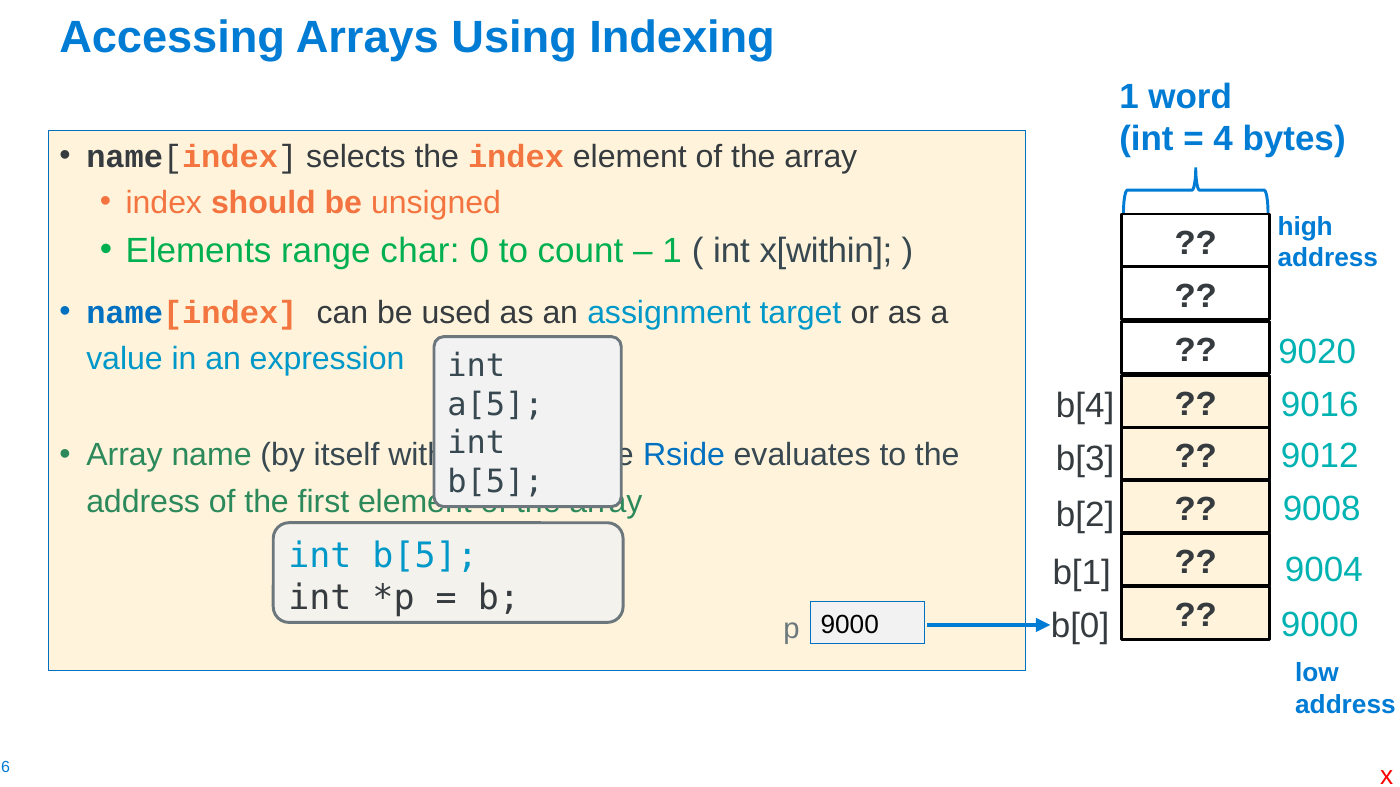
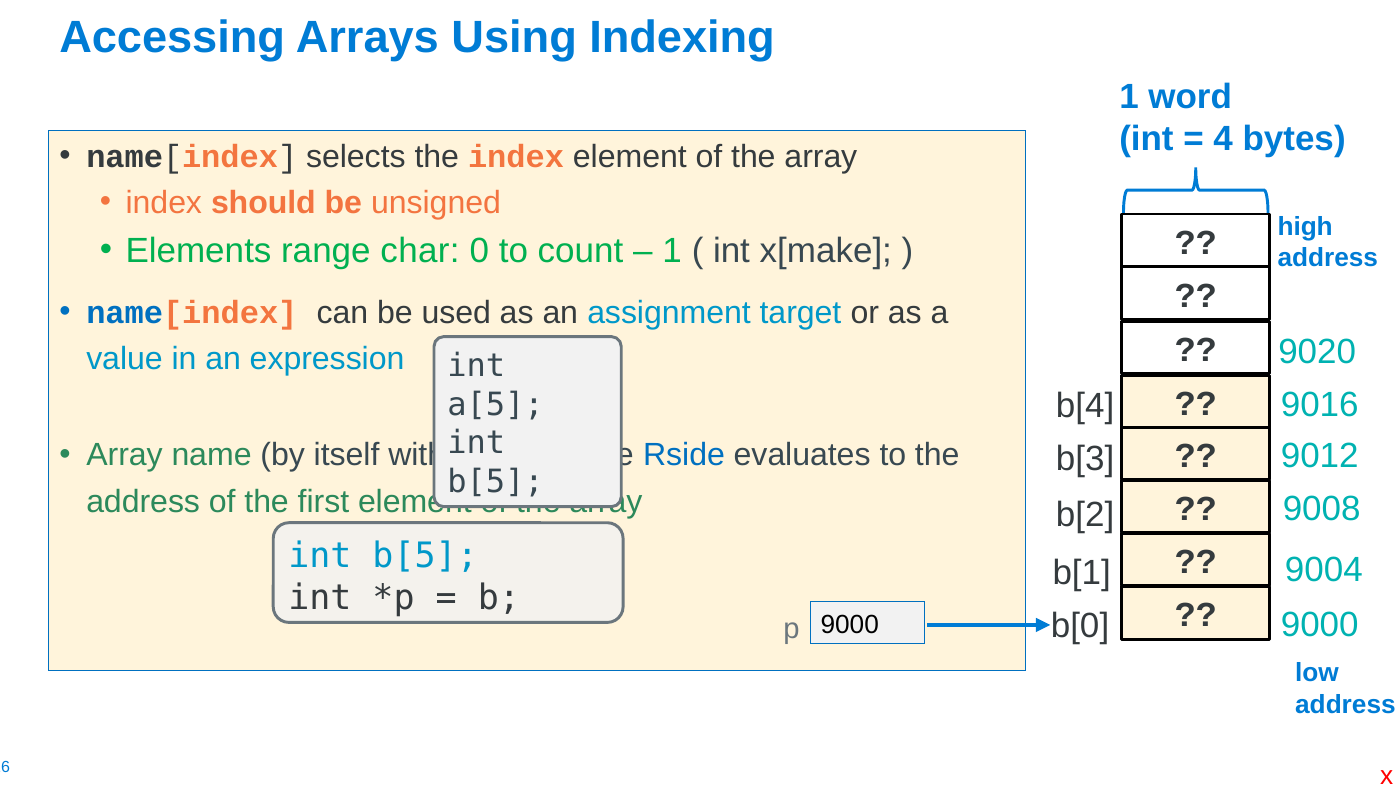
x[within: x[within -> x[make (826, 251)
